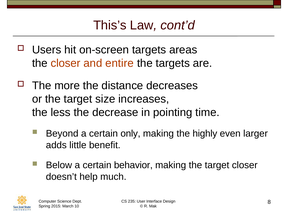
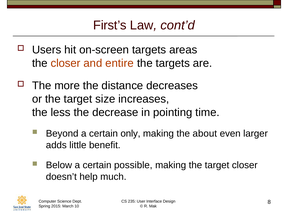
This’s: This’s -> First’s (110, 25)
highly: highly -> about (205, 134)
behavior: behavior -> possible (133, 165)
